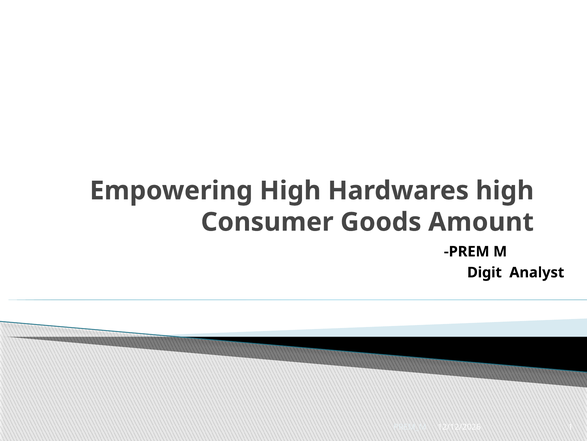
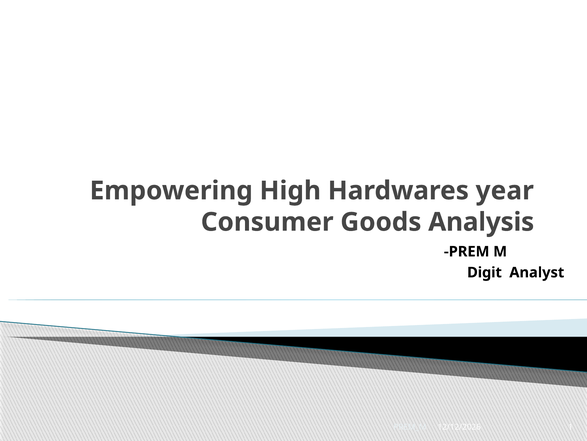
Hardwares high: high -> year (505, 190)
Amount: Amount -> Analysis (481, 222)
